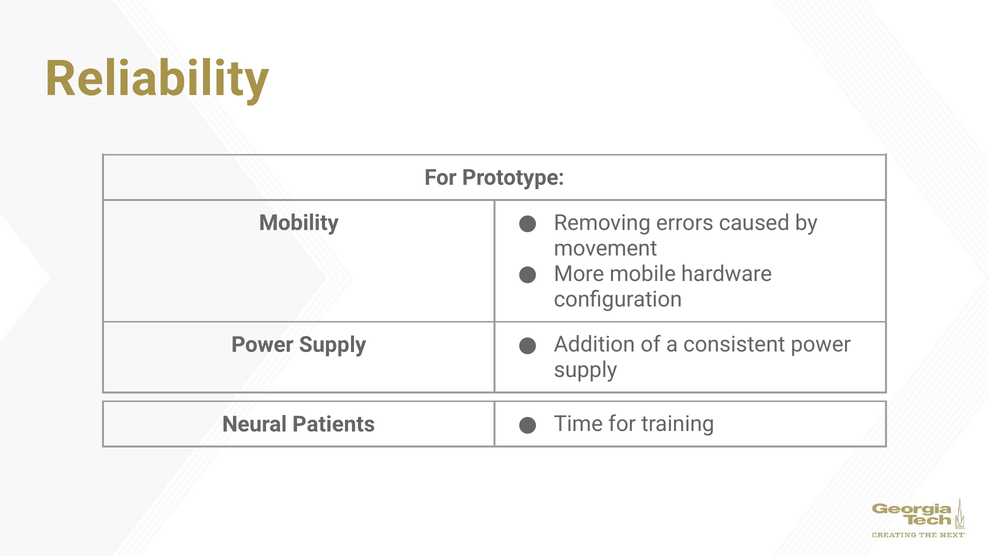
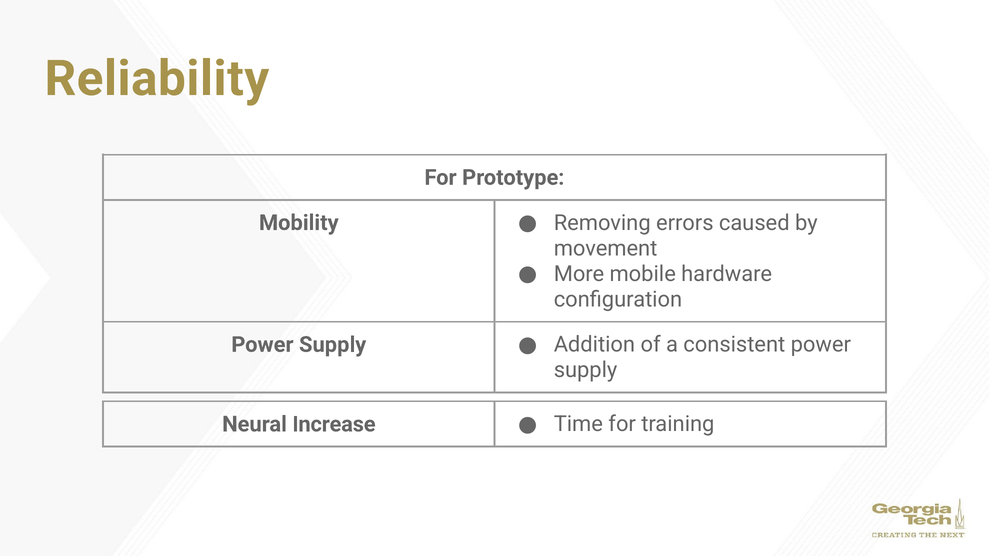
Patients: Patients -> Increase (334, 424)
